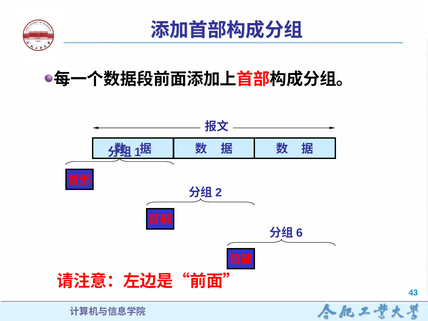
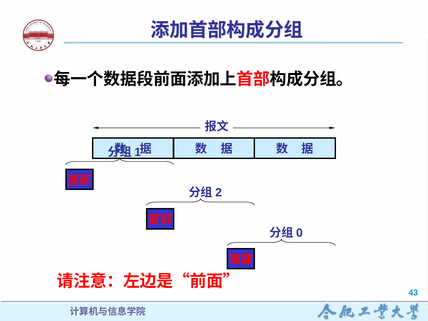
6: 6 -> 0 (299, 233)
